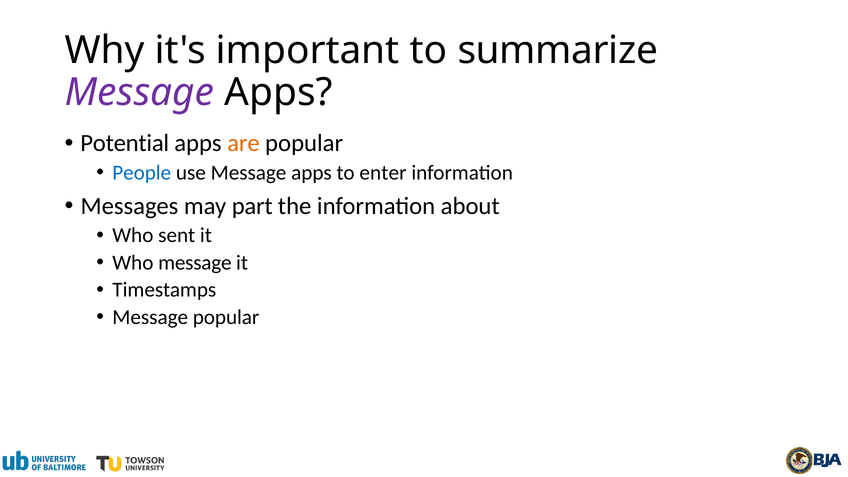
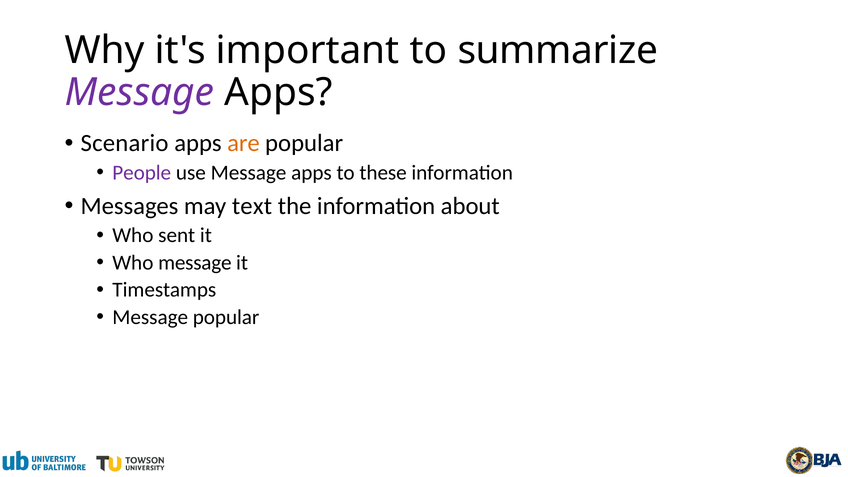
Potential: Potential -> Scenario (125, 143)
People colour: blue -> purple (142, 173)
enter: enter -> these (383, 173)
part: part -> text (252, 206)
